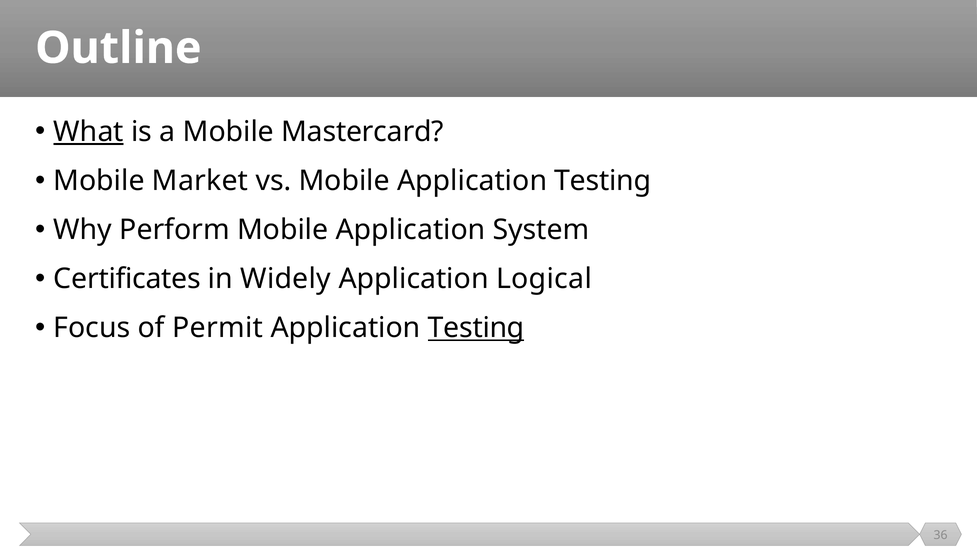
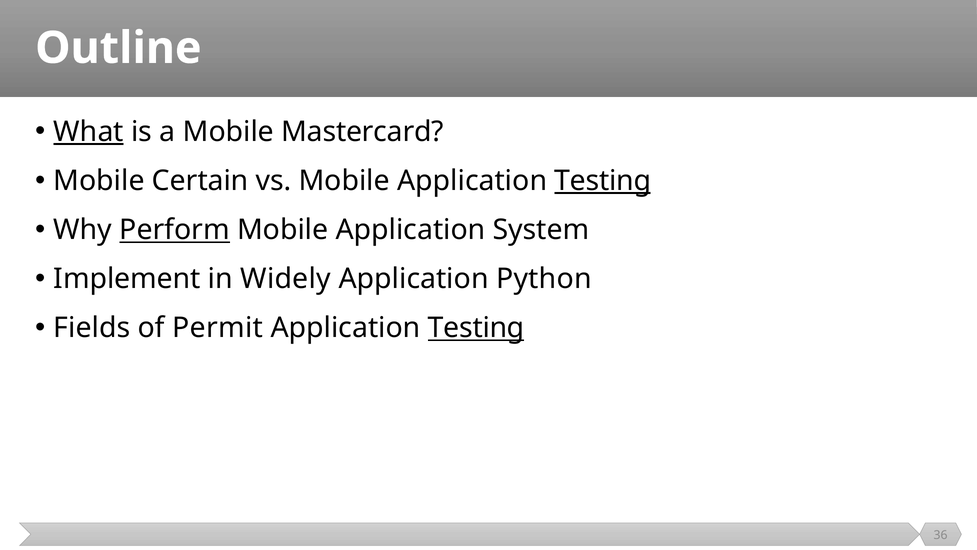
Market: Market -> Certain (200, 181)
Testing underline: none -> present (603, 181)
Perform underline: none -> present (175, 230)
Certificates: Certificates -> Implement (127, 279)
Logical: Logical -> Python (544, 279)
Focus: Focus -> Fields (92, 328)
